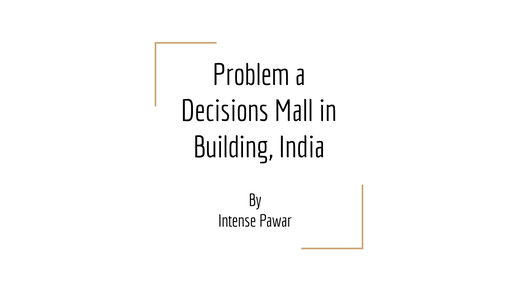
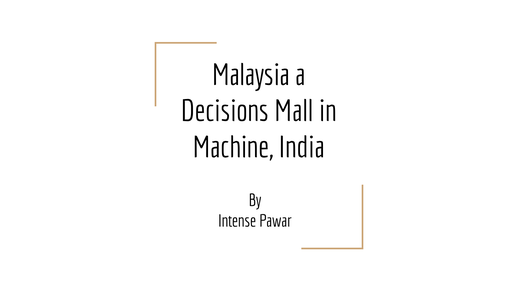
Problem: Problem -> Malaysia (251, 75)
Building: Building -> Machine (233, 148)
